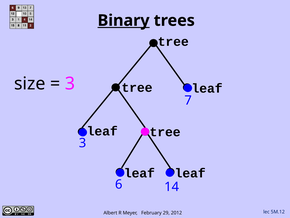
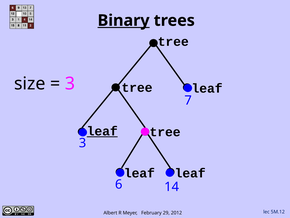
leaf underline: none -> present (102, 131)
